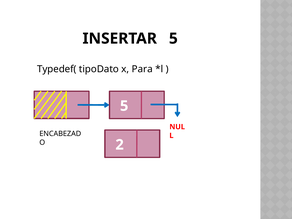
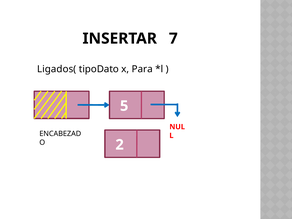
INSERTAR 5: 5 -> 7 (173, 39)
Typedef(: Typedef( -> Ligados( (57, 69)
